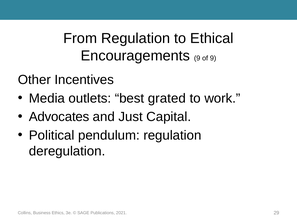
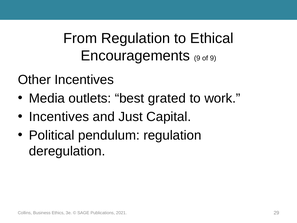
Advocates: Advocates -> Incentives (59, 117)
